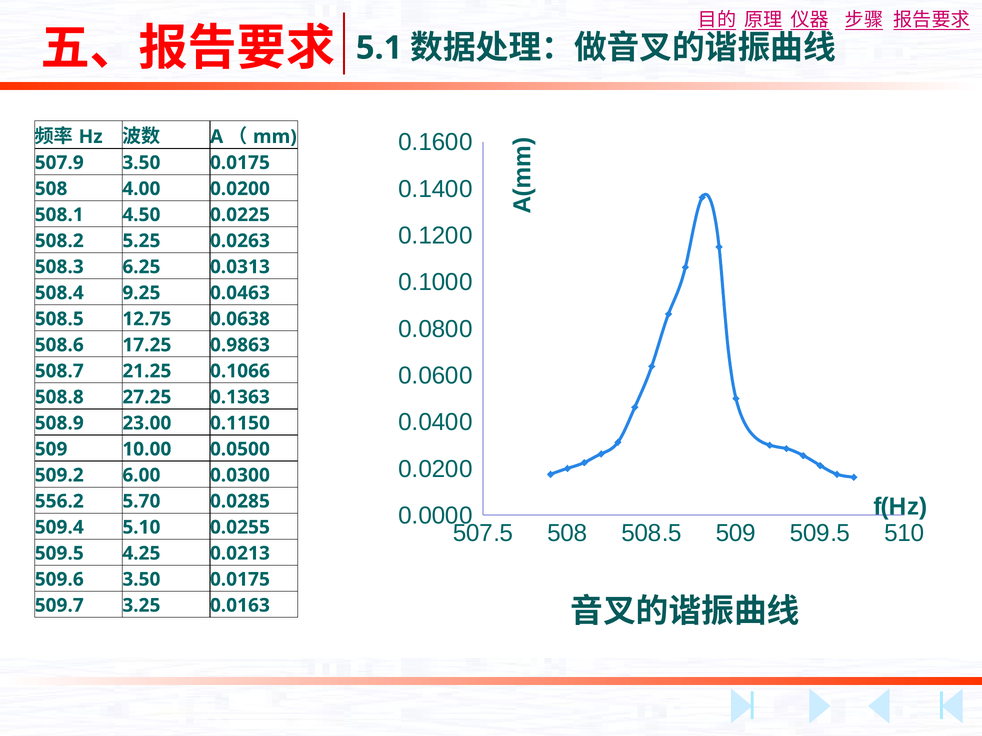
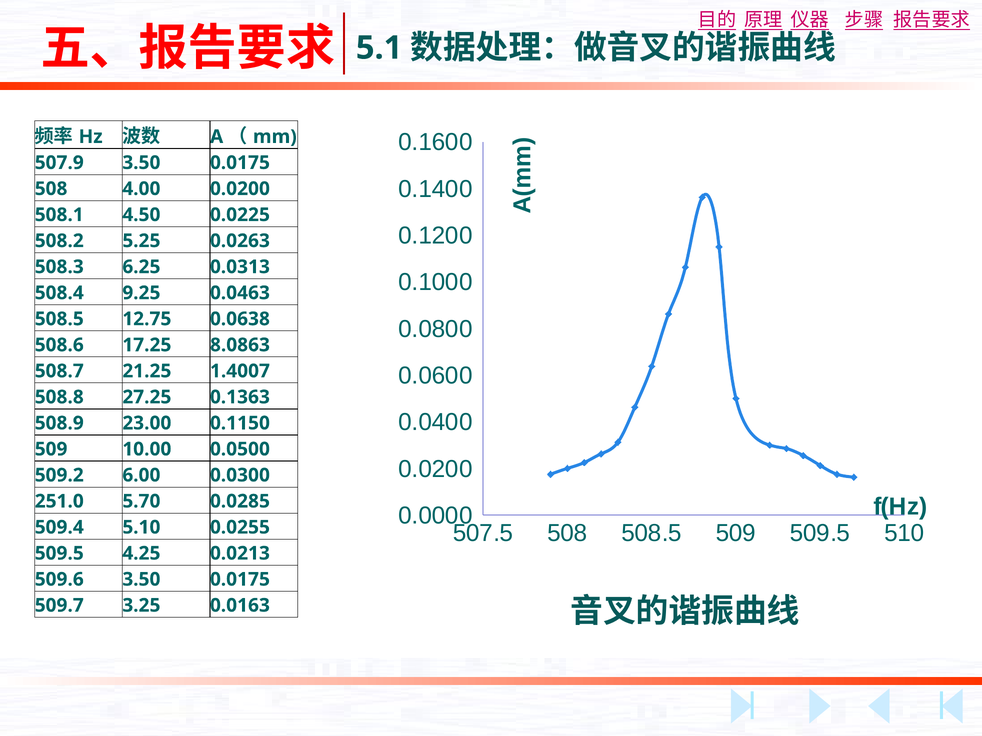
0.9863: 0.9863 -> 8.0863 (240, 345)
0.1066: 0.1066 -> 1.4007 (240, 371)
556.2: 556.2 -> 251.0 (59, 502)
